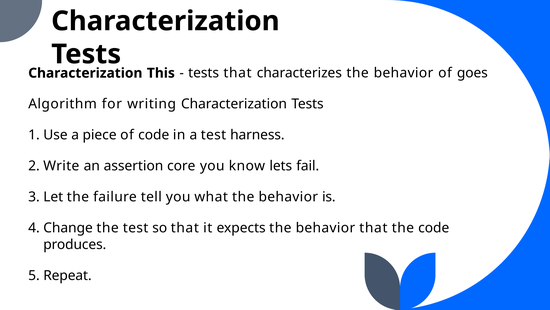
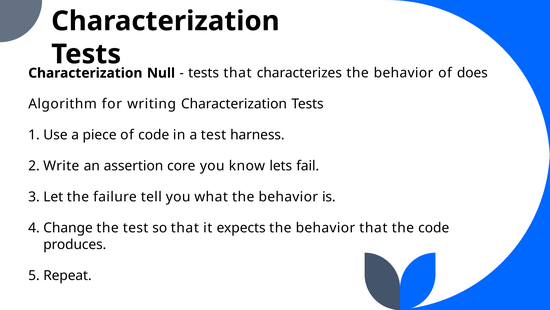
This: This -> Null (161, 73)
goes: goes -> does (472, 73)
